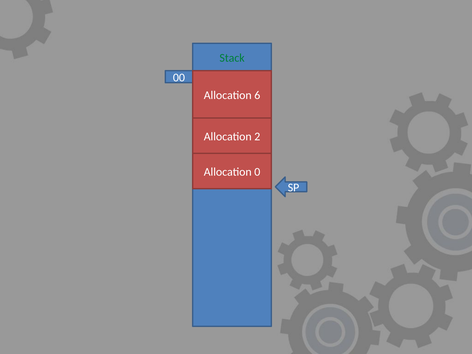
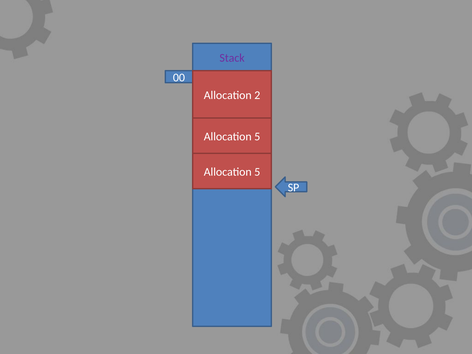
Stack colour: green -> purple (232, 58)
6: 6 -> 2 (257, 95)
2: 2 -> 5 (257, 137)
0: 0 -> 5 (257, 172)
